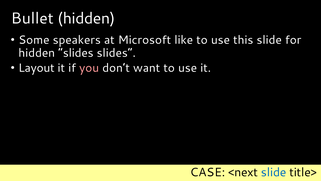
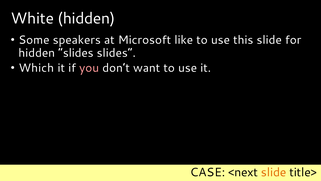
Bullet: Bullet -> White (32, 18)
Layout: Layout -> Which (36, 68)
slide colour: blue -> orange (274, 172)
